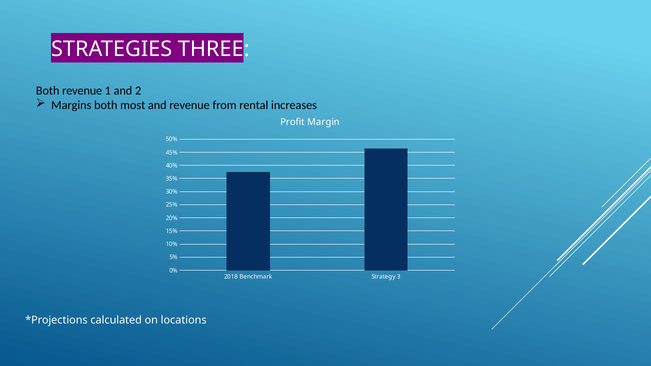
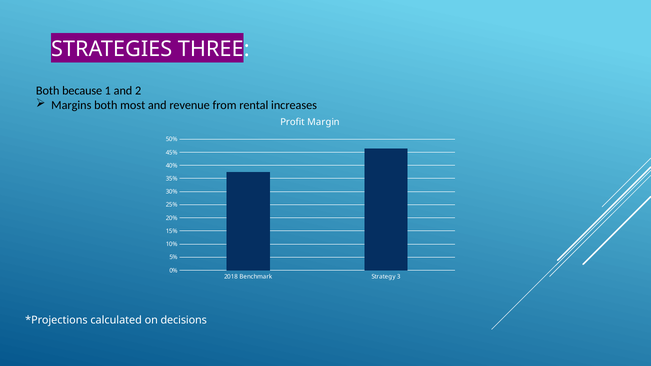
Both revenue: revenue -> because (82, 91)
locations: locations -> decisions (184, 320)
